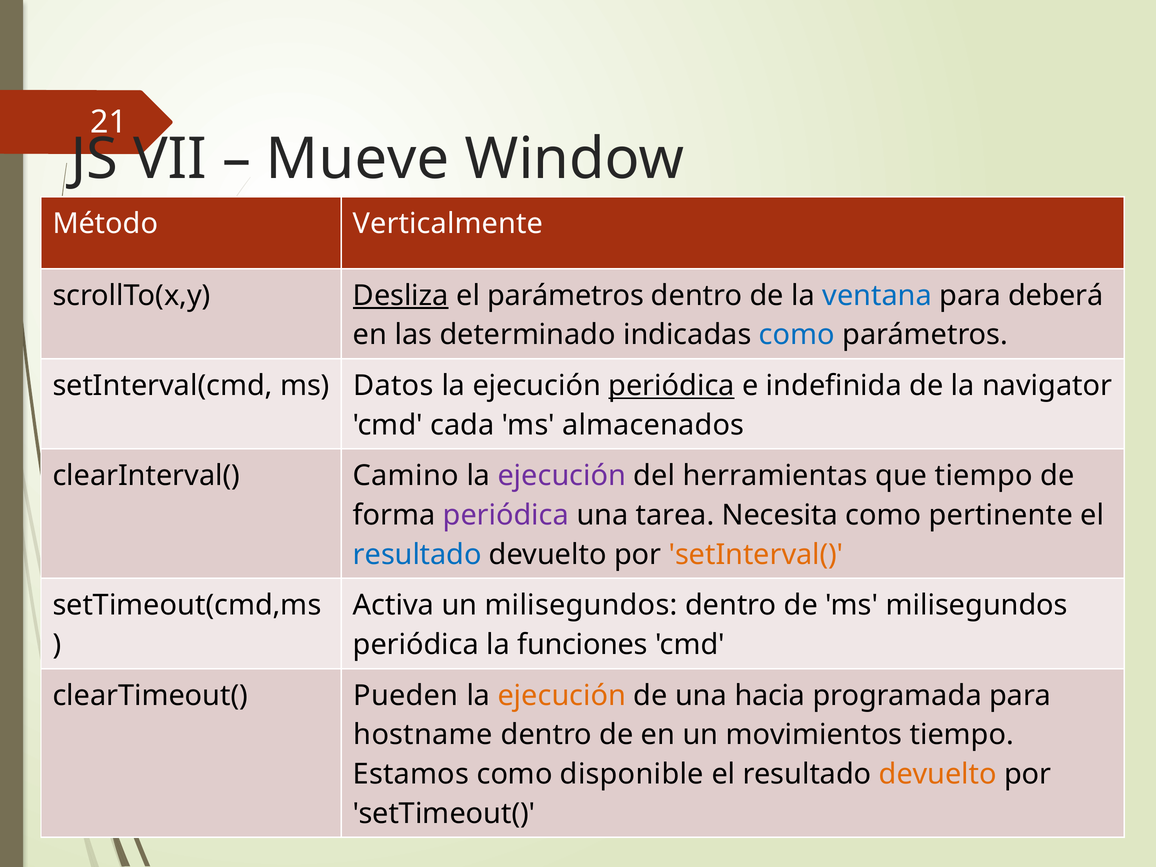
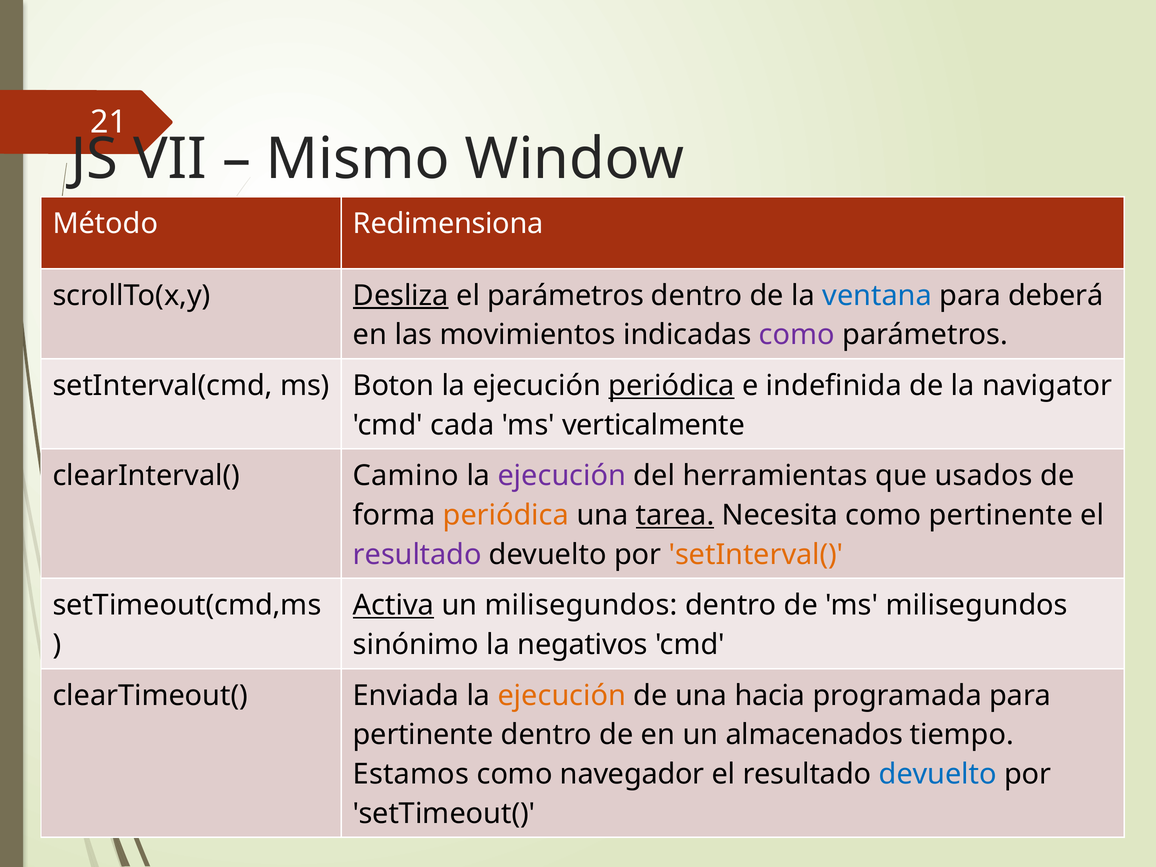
Mueve: Mueve -> Mismo (358, 159)
Verticalmente: Verticalmente -> Redimensiona (448, 224)
determinado: determinado -> movimientos (528, 335)
como colour: blue -> purple (797, 335)
Datos: Datos -> Boton (394, 386)
almacenados: almacenados -> verticalmente (653, 425)
que tiempo: tiempo -> usados (984, 476)
periódica colour: purple -> orange (506, 515)
tarea underline: none -> present (675, 515)
resultado colour: blue -> purple (417, 555)
Activa underline: none -> present (393, 605)
periódica: periódica -> sinónimo (416, 645)
funciones: funciones -> negativos (583, 645)
Pueden: Pueden -> Enviada (406, 696)
hostname: hostname -> pertinente (423, 735)
movimientos: movimientos -> almacenados (814, 735)
disponible: disponible -> navegador (632, 774)
devuelto colour: orange -> blue (938, 774)
